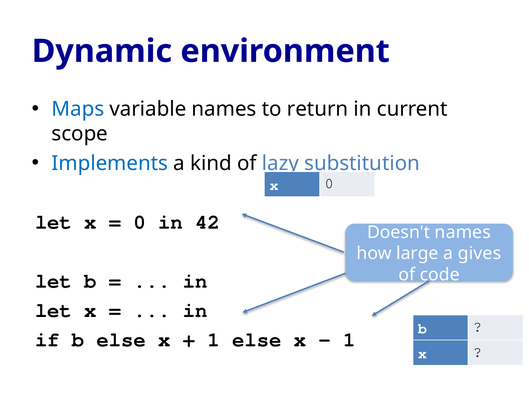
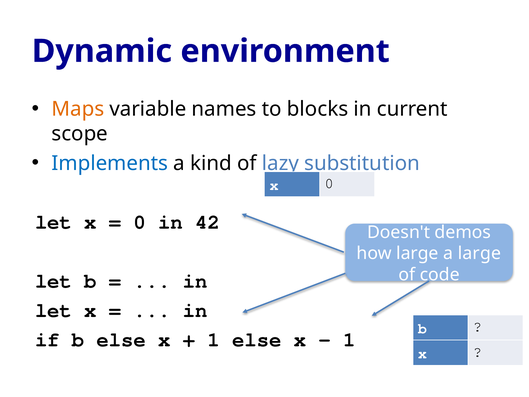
Maps colour: blue -> orange (78, 109)
return: return -> blocks (318, 109)
Doesn't names: names -> demos (463, 232)
a gives: gives -> large (479, 253)
